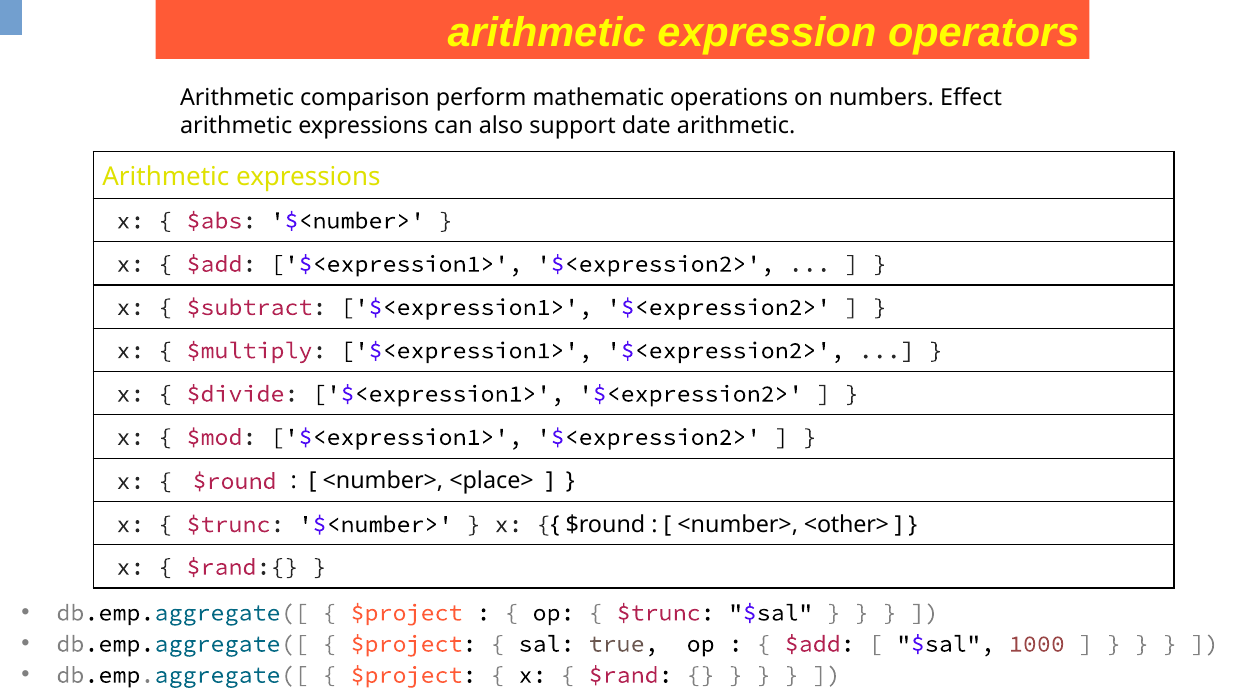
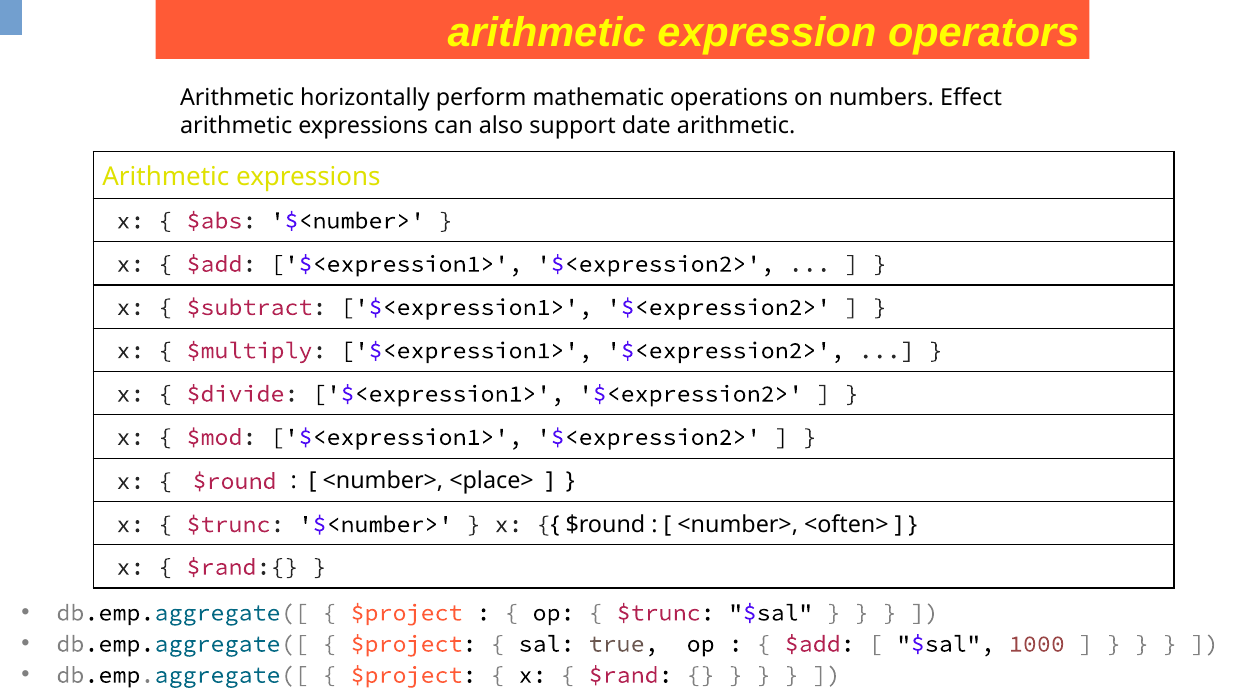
comparison: comparison -> horizontally (365, 98)
<other>: <other> -> <often> (846, 525)
